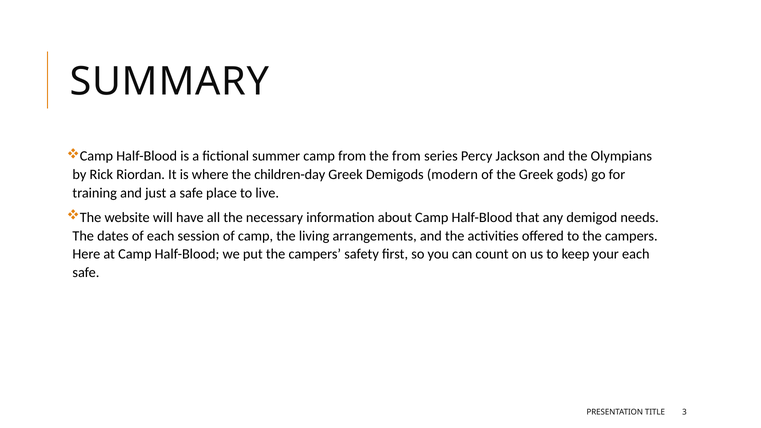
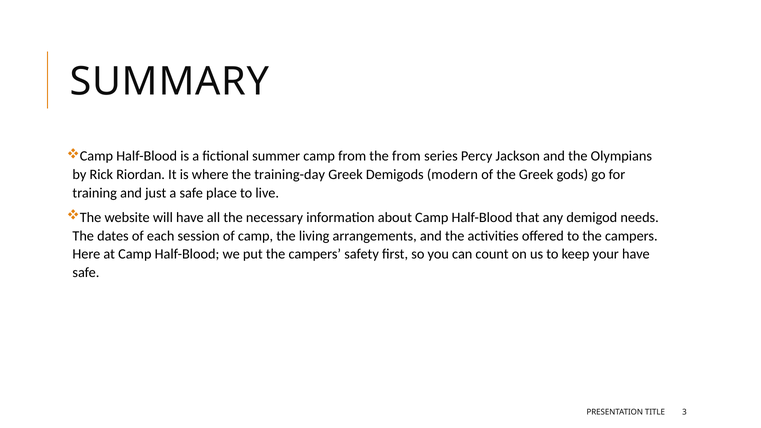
children-day: children-day -> training-day (290, 175)
your each: each -> have (636, 254)
